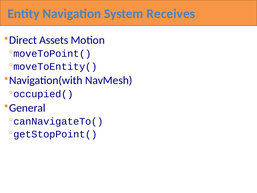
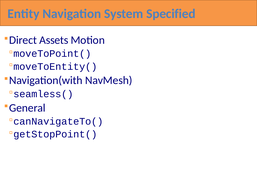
Receives: Receives -> Specified (171, 14)
occupied(: occupied( -> seamless( (43, 94)
